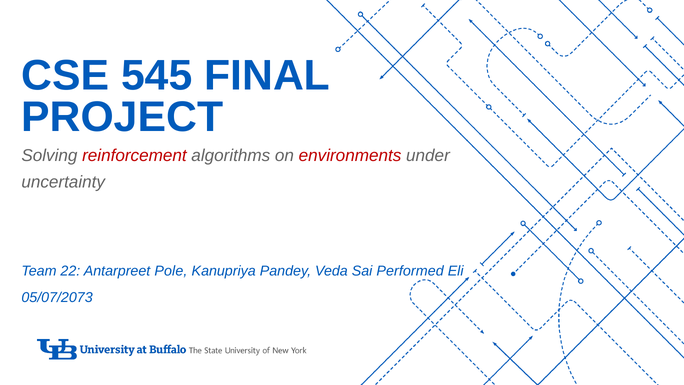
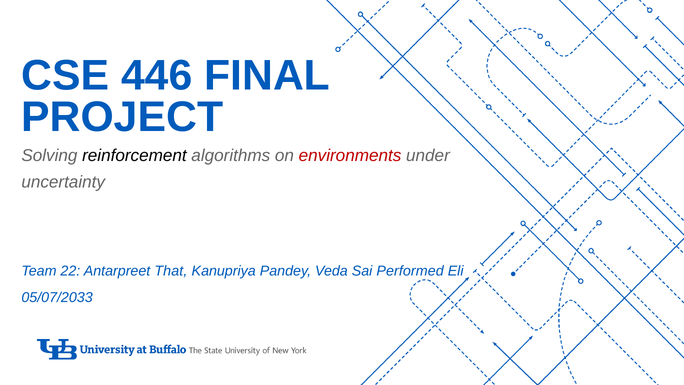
545: 545 -> 446 (157, 76)
reinforcement colour: red -> black (134, 155)
Pole: Pole -> That (171, 271)
05/07/2073: 05/07/2073 -> 05/07/2033 (57, 297)
